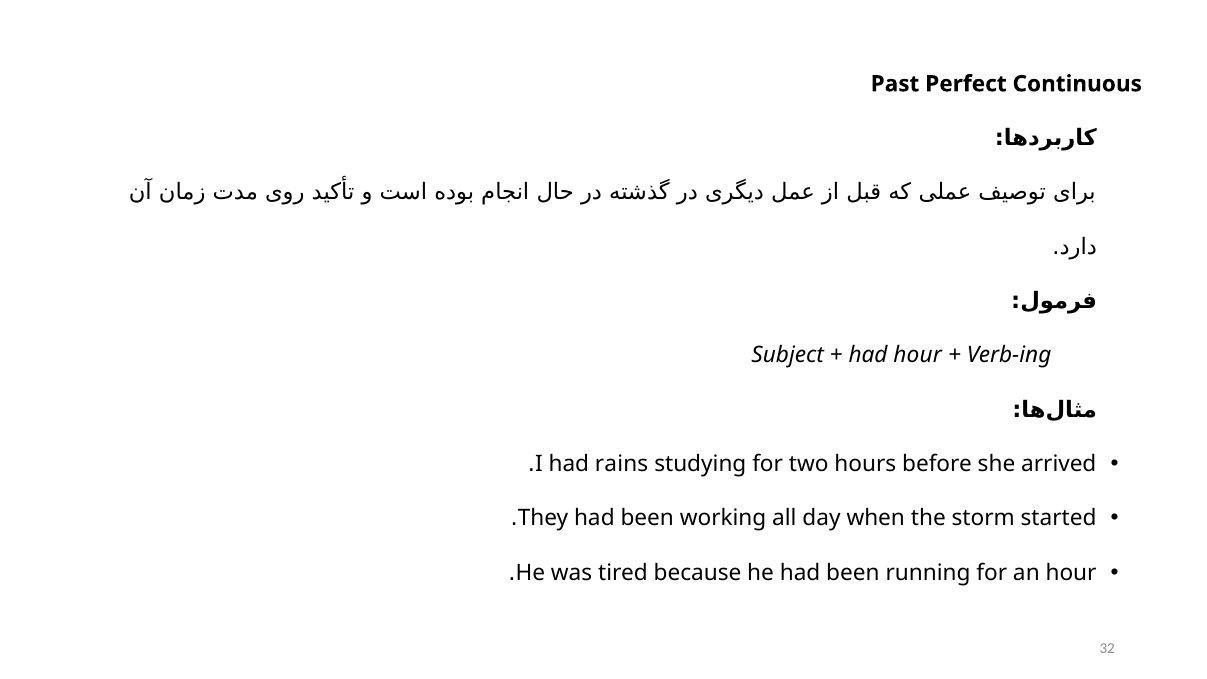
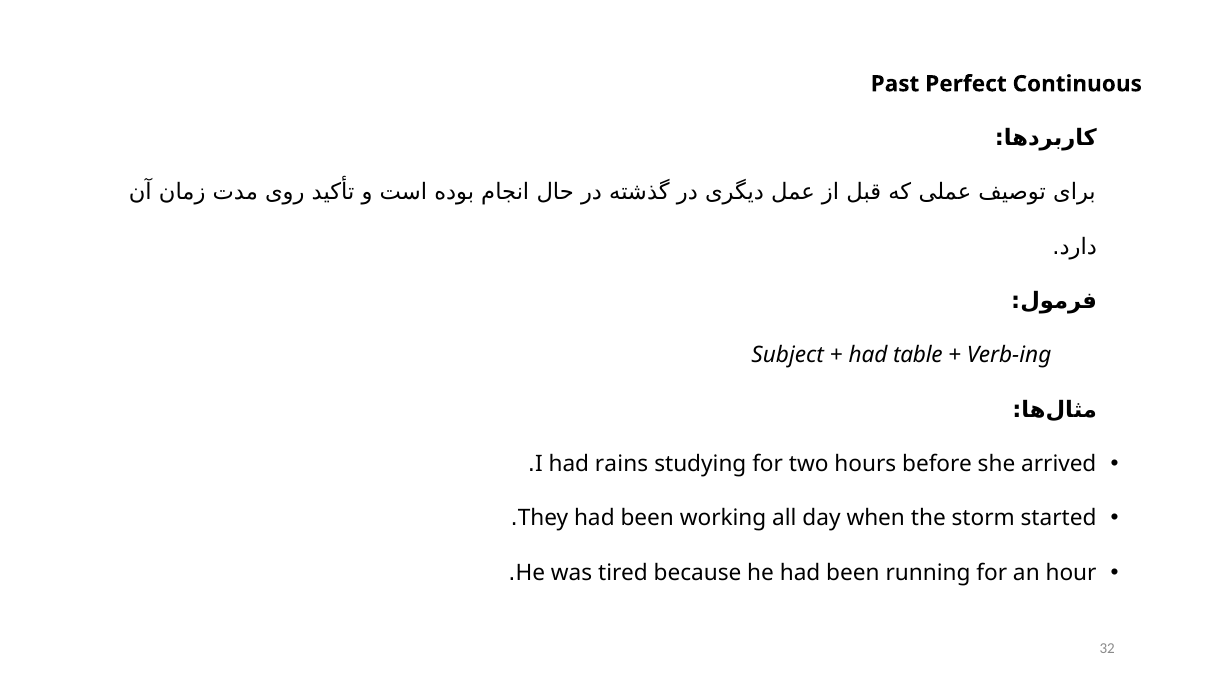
had hour: hour -> table (918, 355)
